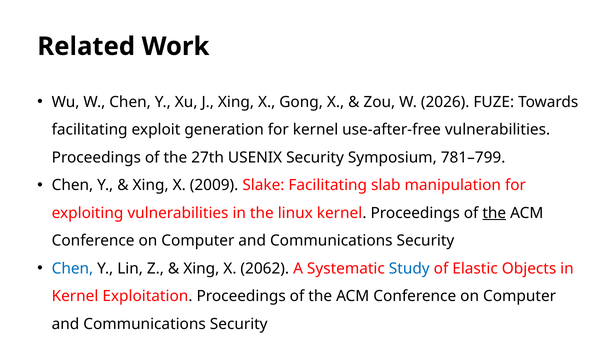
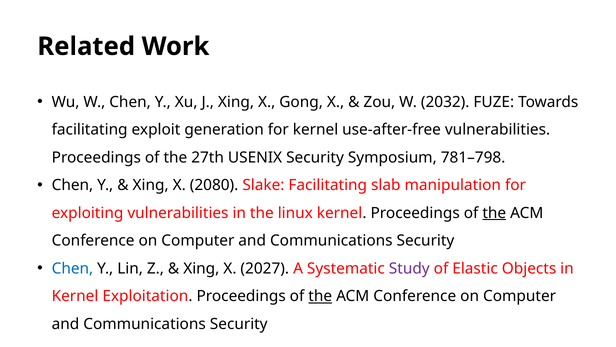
2026: 2026 -> 2032 (445, 102)
781–799: 781–799 -> 781–798 (473, 157)
2009: 2009 -> 2080 (214, 185)
2062: 2062 -> 2027 (265, 268)
Study colour: blue -> purple (409, 268)
the underline: none -> present (320, 296)
